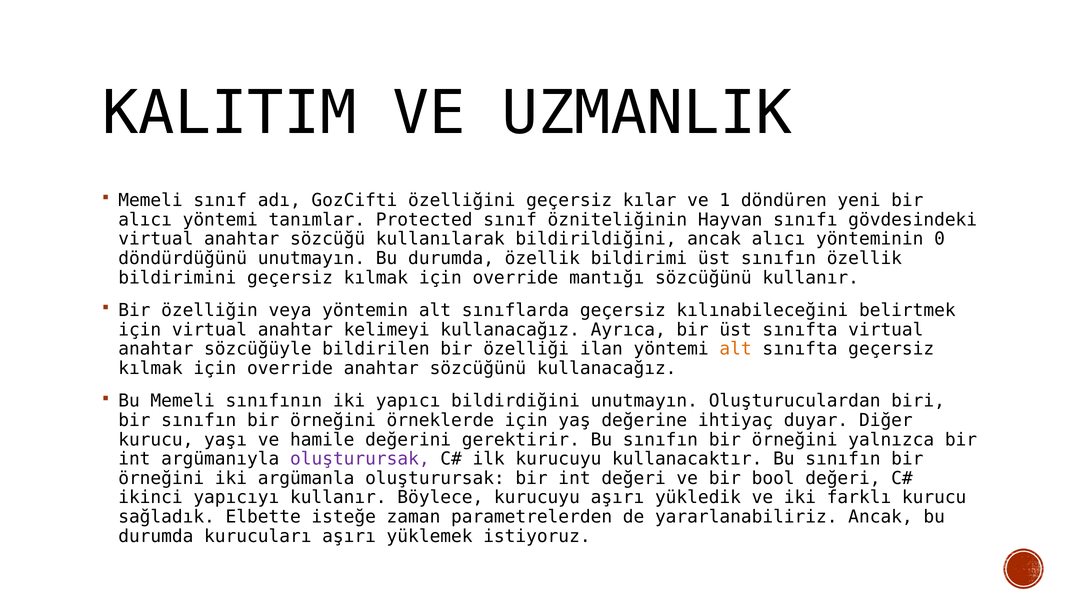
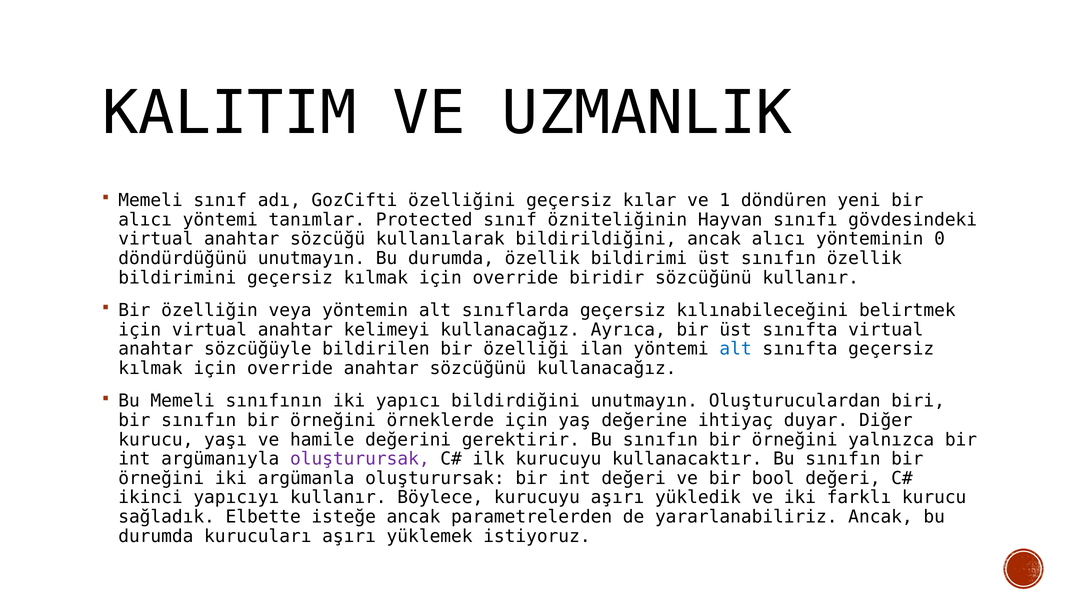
mantığı: mantığı -> biridir (607, 277)
alt colour: orange -> blue (736, 349)
isteğe zaman: zaman -> ancak (413, 516)
